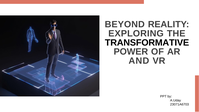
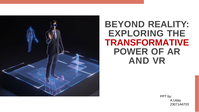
TRANSFORMATIVE colour: black -> red (147, 43)
